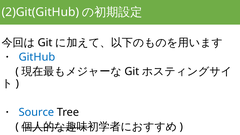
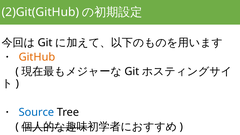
GitHub colour: blue -> orange (37, 57)
